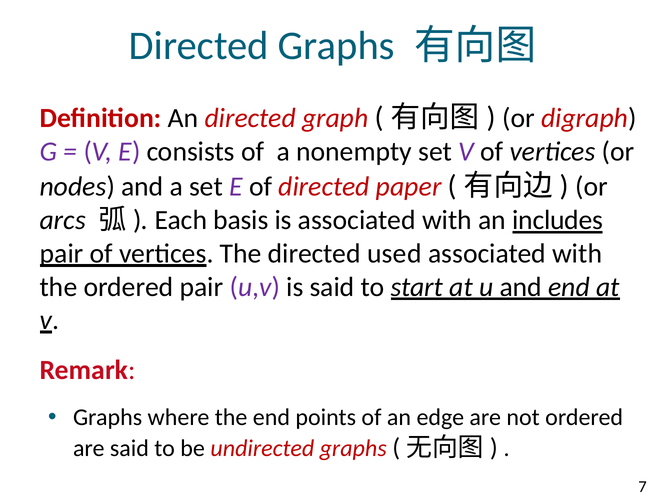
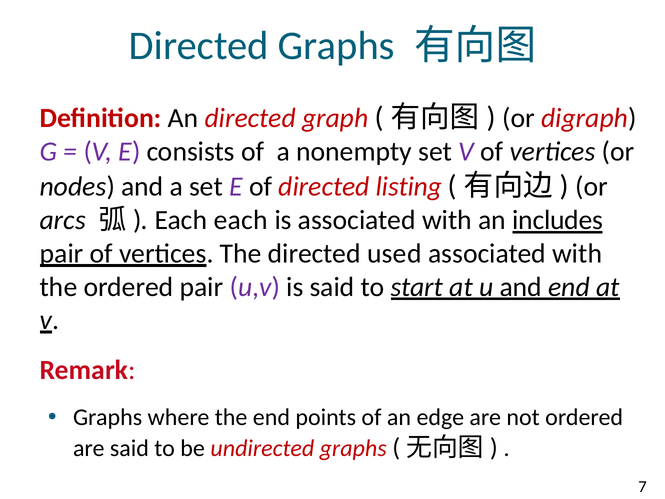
paper: paper -> listing (409, 187)
Each basis: basis -> each (241, 220)
